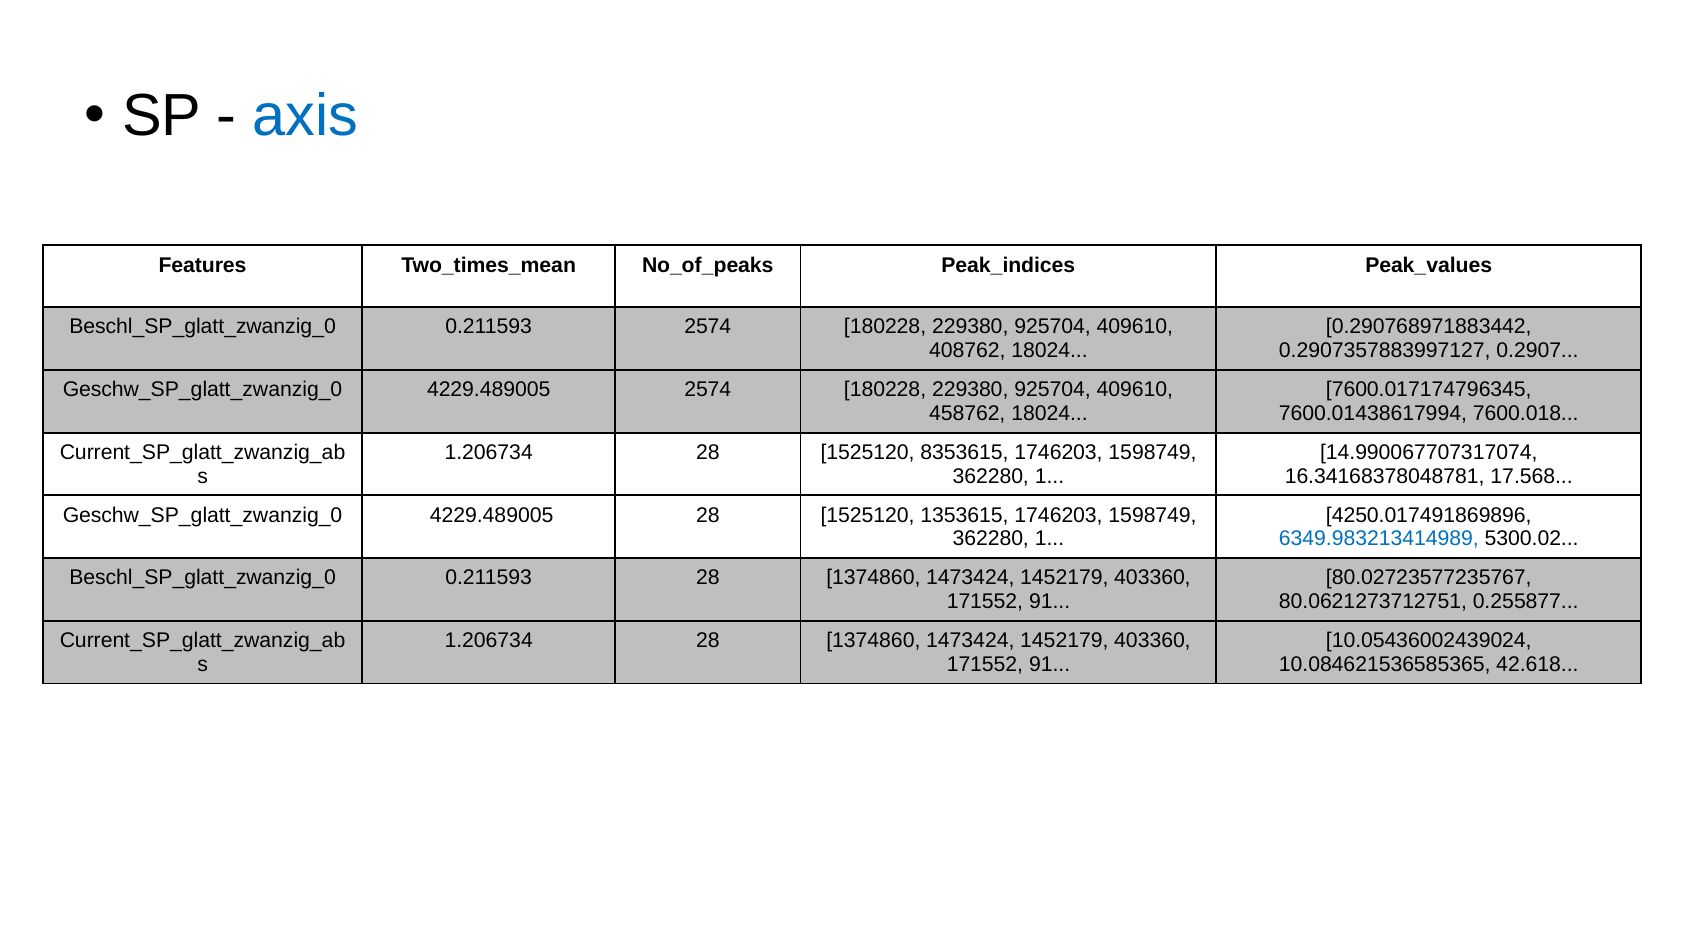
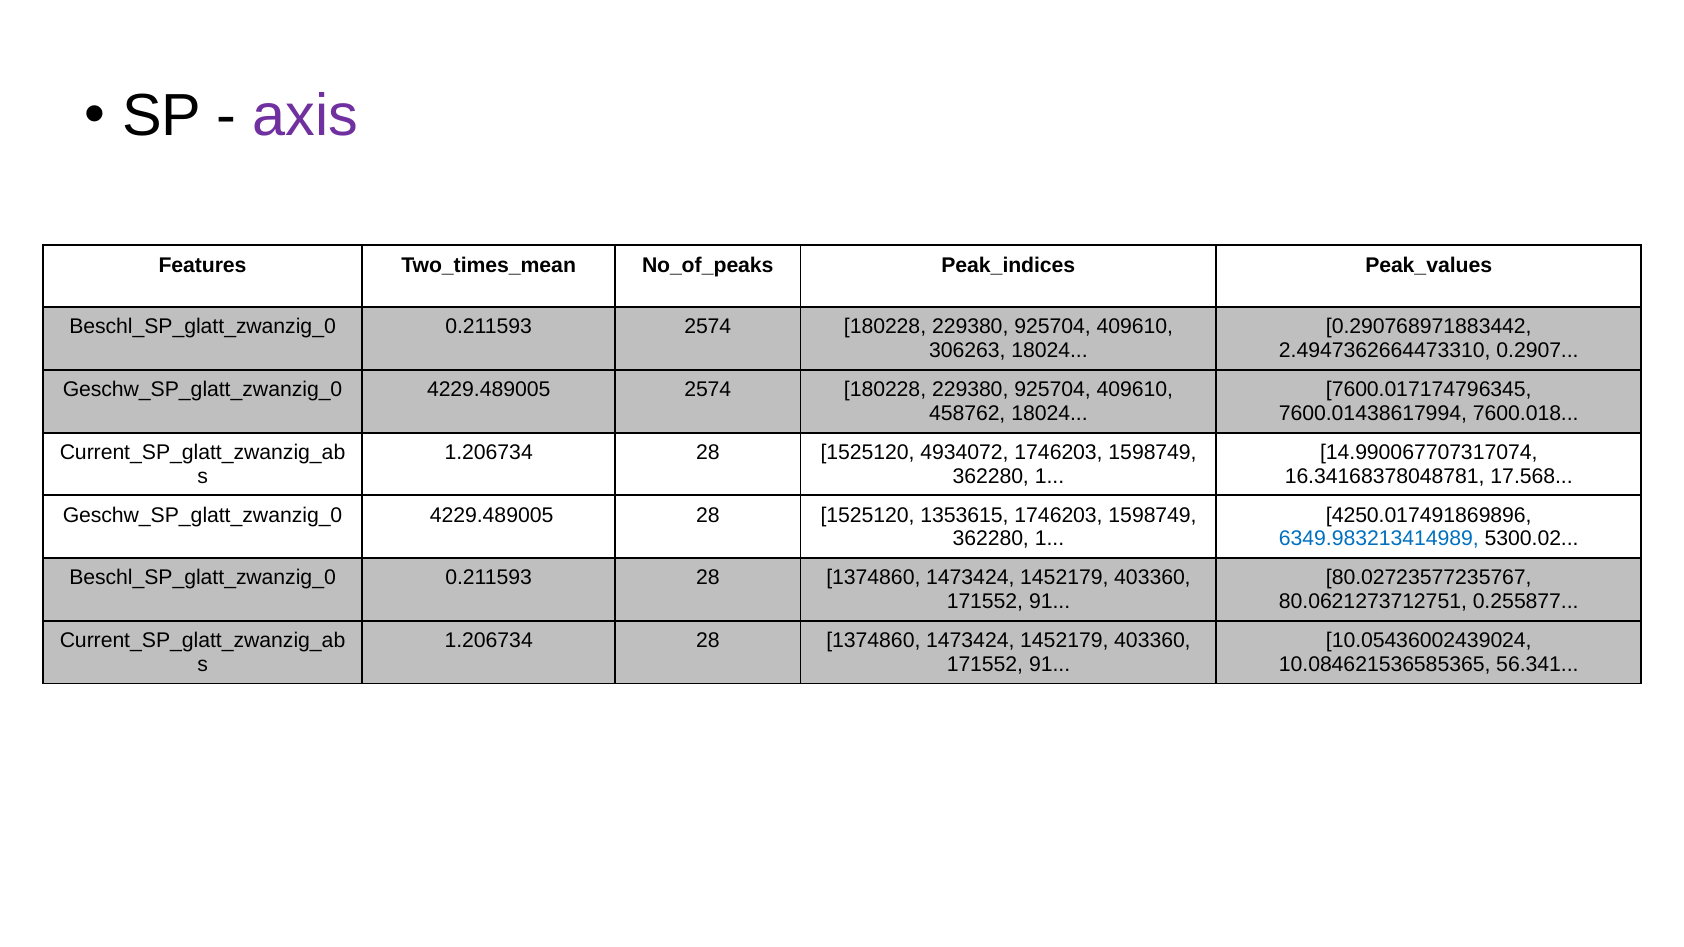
axis colour: blue -> purple (306, 116)
408762: 408762 -> 306263 (967, 351)
0.2907357883997127: 0.2907357883997127 -> 2.4947362664473310 (1385, 351)
8353615: 8353615 -> 4934072 (964, 453)
42.618: 42.618 -> 56.341 (1537, 664)
